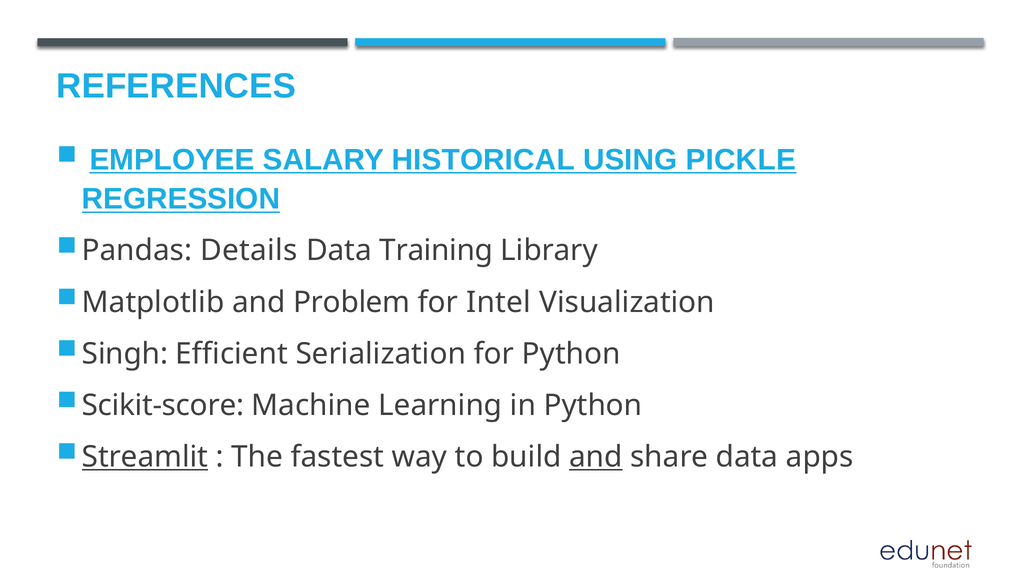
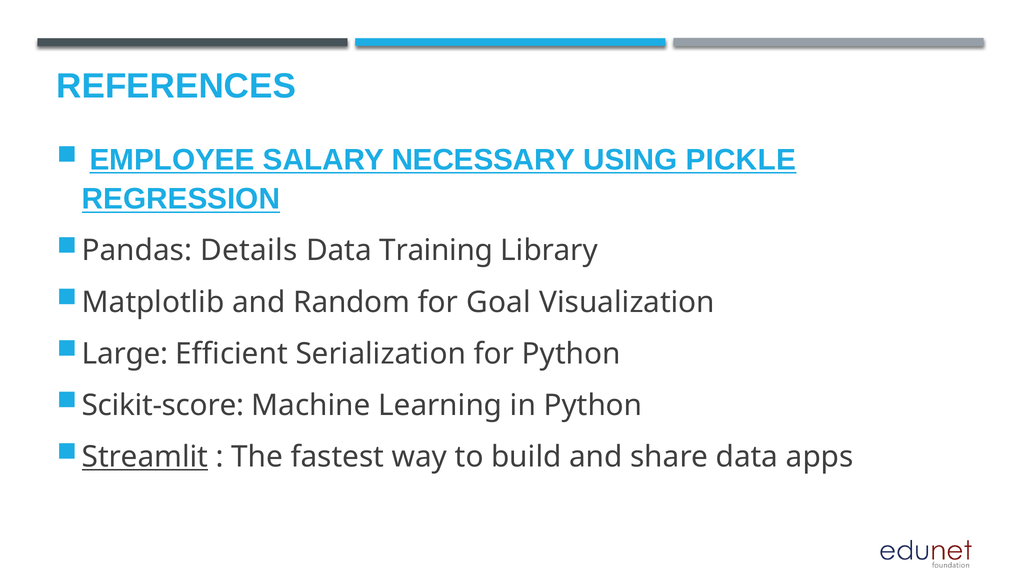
HISTORICAL: HISTORICAL -> NECESSARY (483, 160)
Problem: Problem -> Random (352, 302)
Intel: Intel -> Goal (499, 302)
Singh: Singh -> Large (125, 354)
and underline: present -> none (596, 457)
